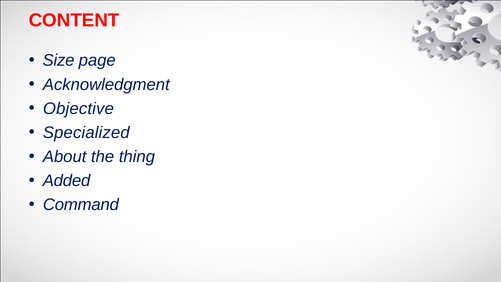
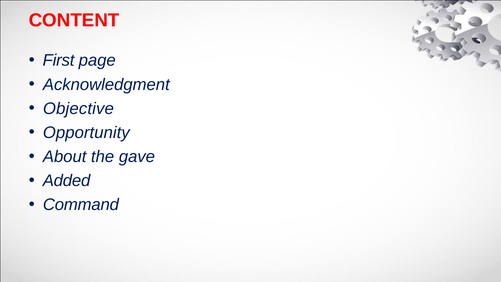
Size: Size -> First (59, 60)
Specialized: Specialized -> Opportunity (86, 133)
thing: thing -> gave (137, 157)
